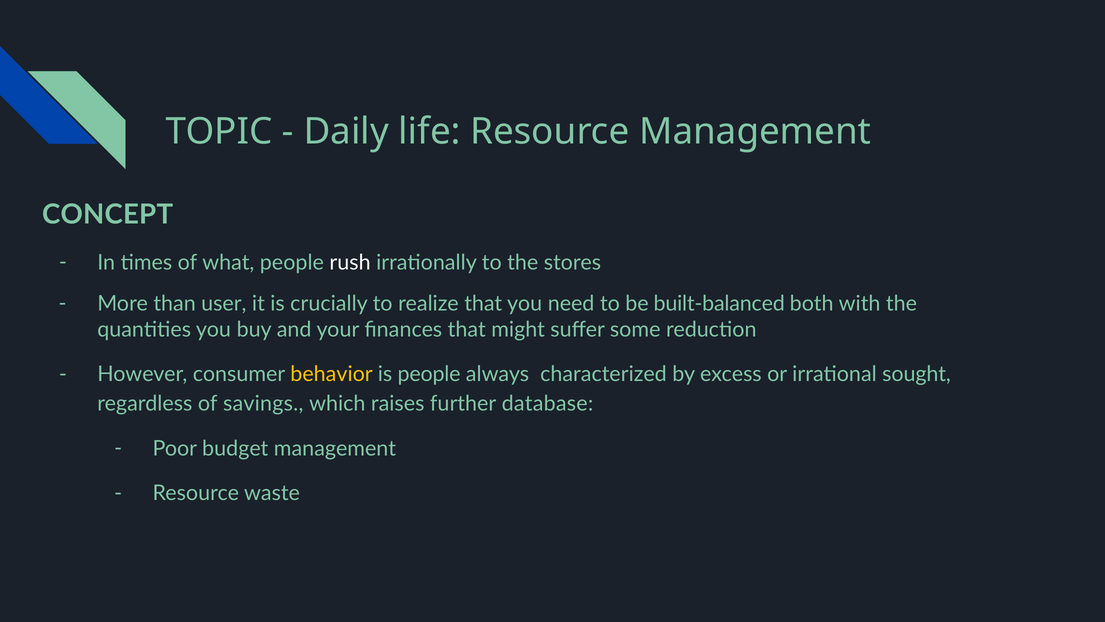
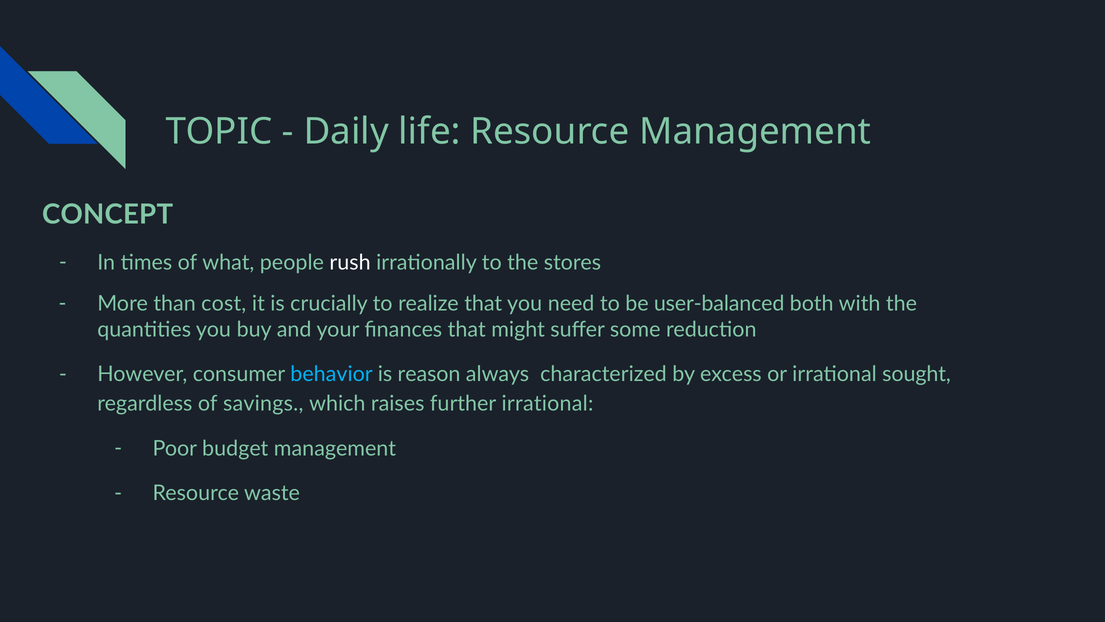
user: user -> cost (224, 303)
built-balanced: built-balanced -> user-balanced (719, 303)
behavior colour: yellow -> light blue (332, 374)
is people: people -> reason (429, 374)
further database: database -> irrational (547, 403)
